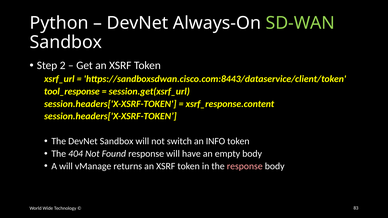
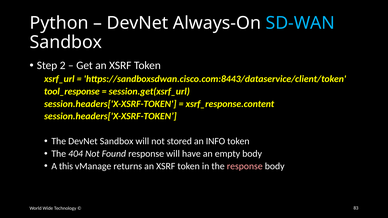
SD-WAN colour: light green -> light blue (300, 23)
switch: switch -> stored (179, 141)
A will: will -> this (66, 166)
